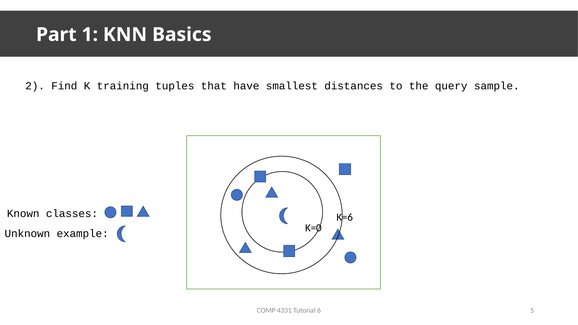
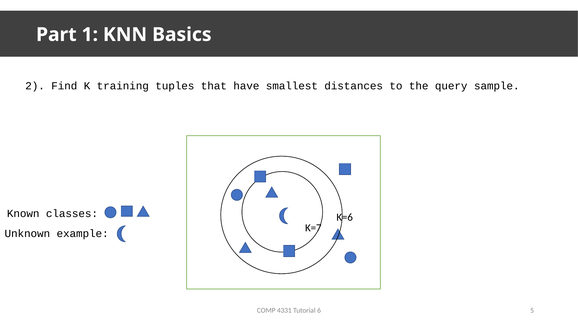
K=0: K=0 -> K=7 (313, 228)
